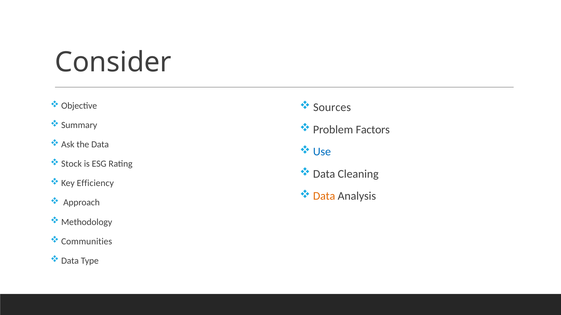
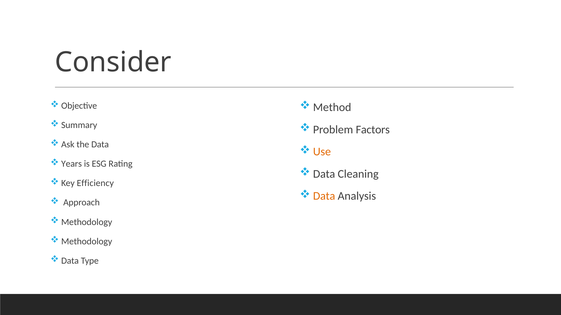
Sources: Sources -> Method (332, 108)
Use colour: blue -> orange (322, 152)
Stock: Stock -> Years (72, 164)
Communities: Communities -> Methodology (87, 242)
